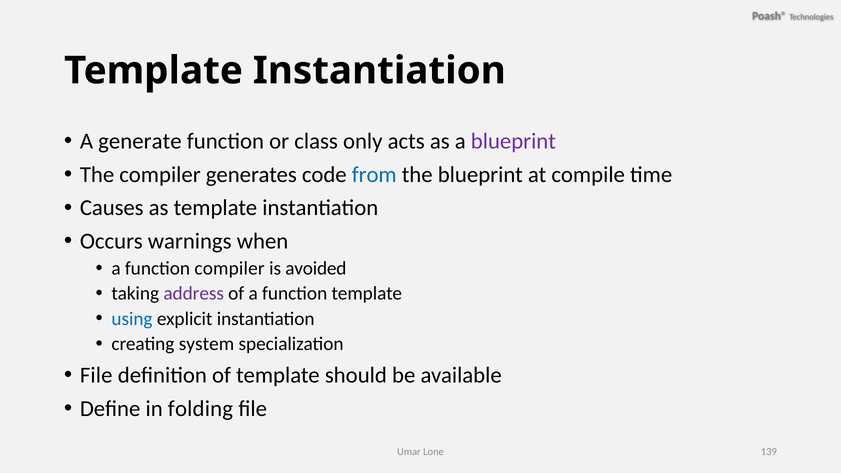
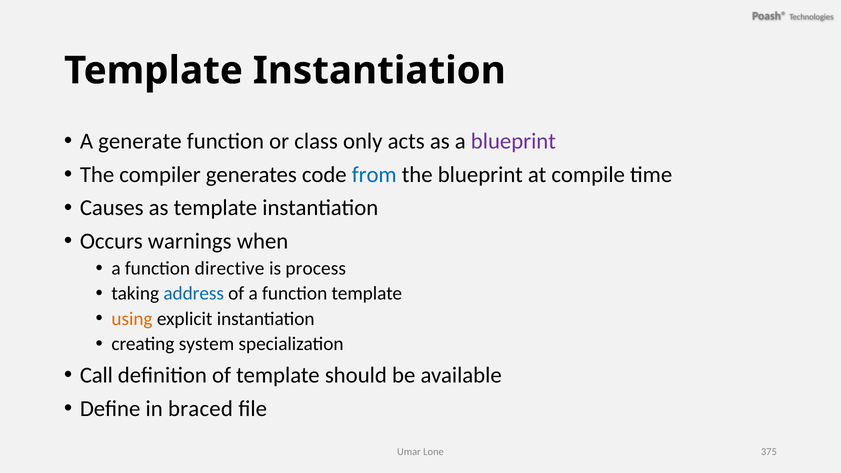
function compiler: compiler -> directive (230, 268)
avoided: avoided -> process (316, 268)
address colour: purple -> blue (194, 294)
using colour: blue -> orange (132, 319)
File: File -> Call (96, 375)
folding: folding -> braced (200, 409)
139: 139 -> 375 (769, 452)
